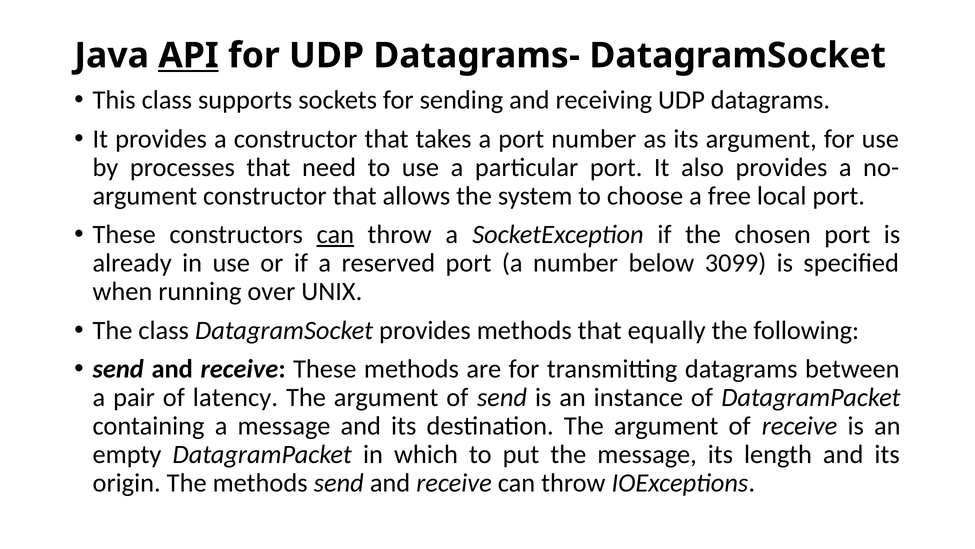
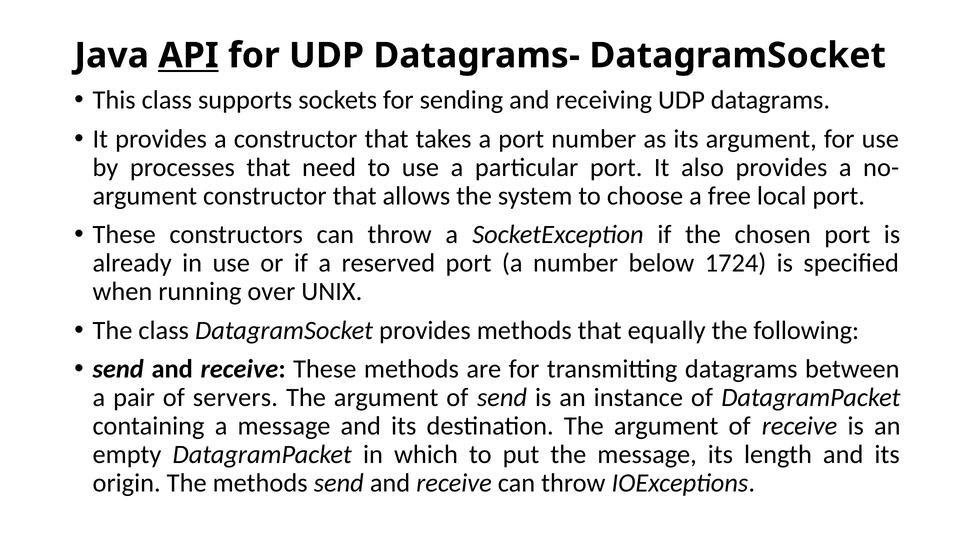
can underline: present -> none (335, 234)
3099: 3099 -> 1724 (736, 263)
latency: latency -> servers (235, 397)
